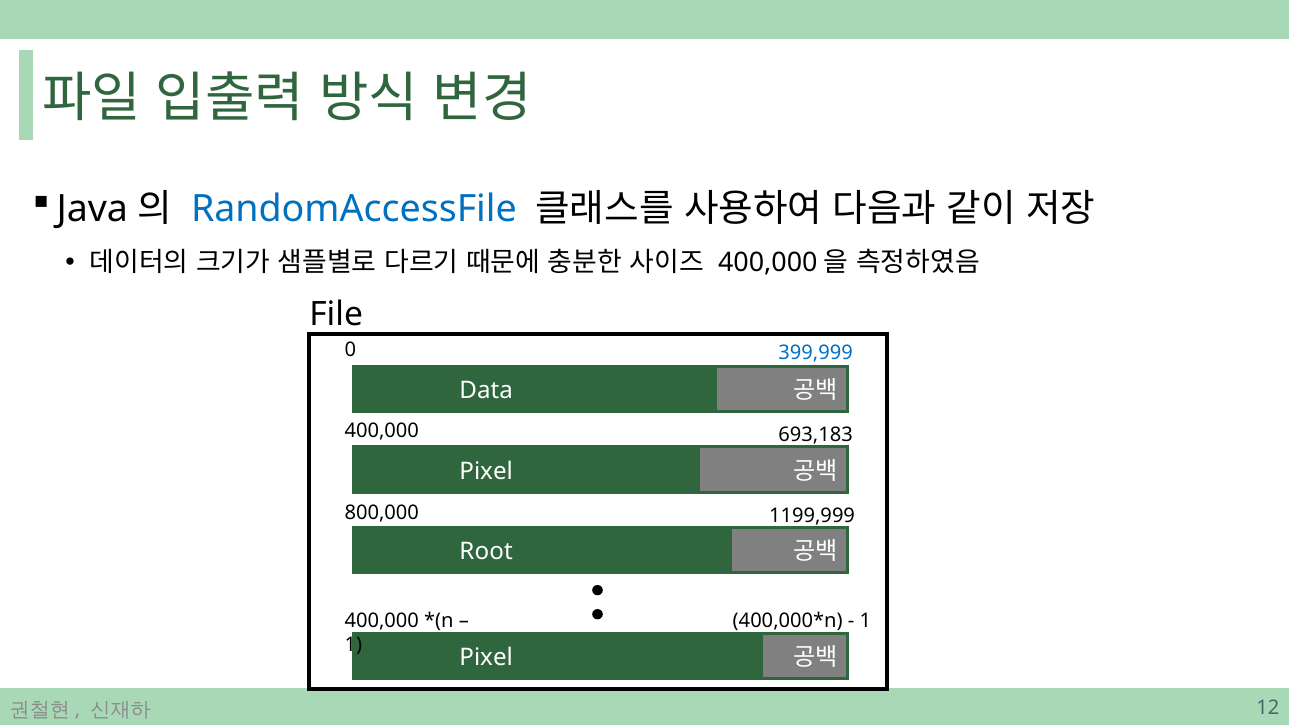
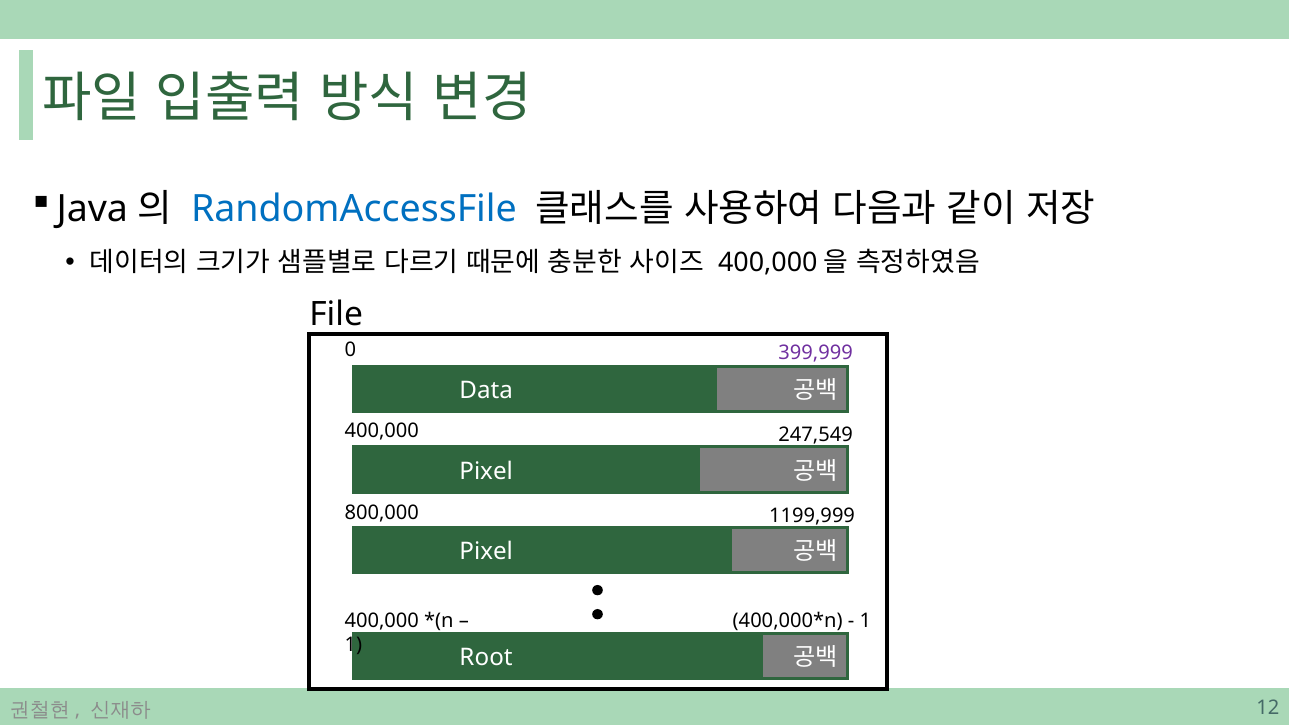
399,999 colour: blue -> purple (816, 352)
693,183: 693,183 -> 247,549 (816, 435)
Root: Root -> Pixel (486, 551)
Pixel: Pixel -> Root (486, 658)
